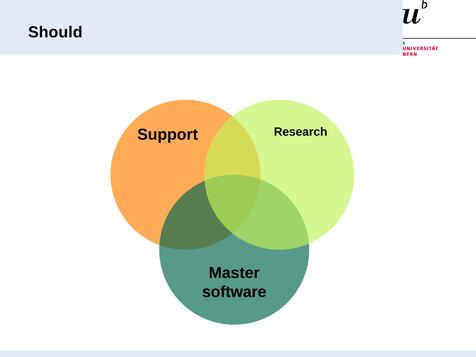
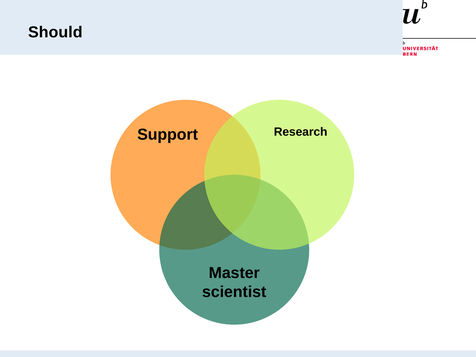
software: software -> scientist (234, 292)
